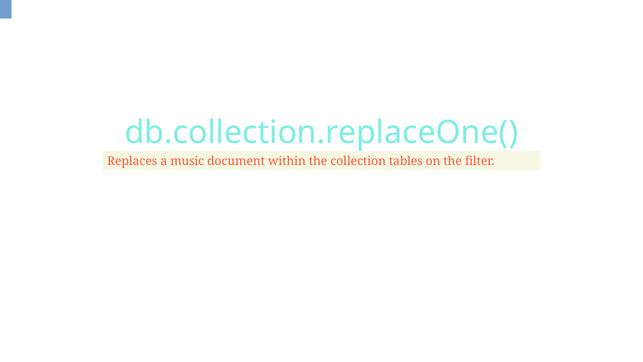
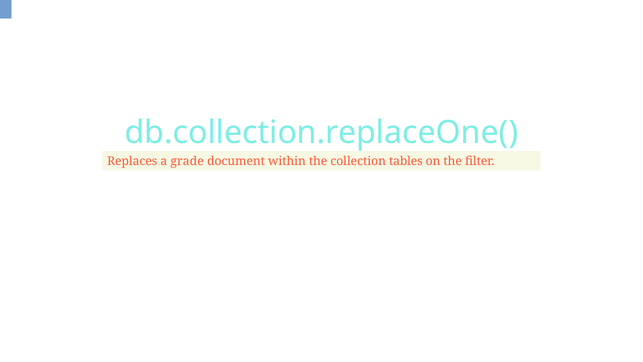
music: music -> grade (187, 161)
